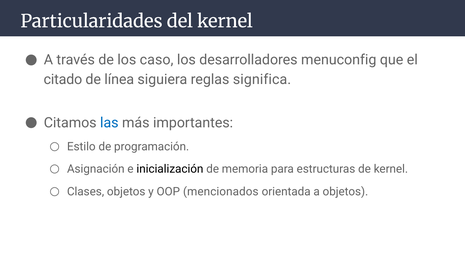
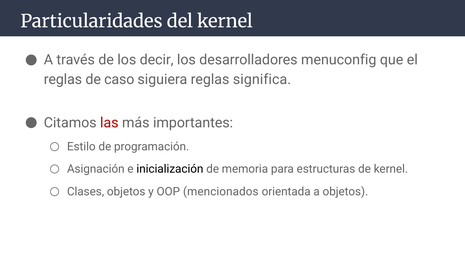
caso: caso -> decir (157, 60)
citado: citado -> reglas (63, 79)
línea: línea -> caso (119, 79)
las colour: blue -> red (109, 123)
